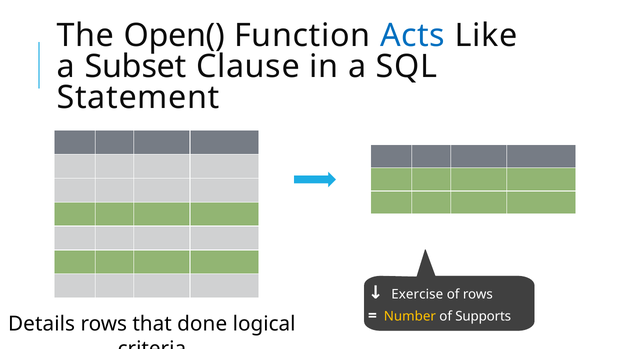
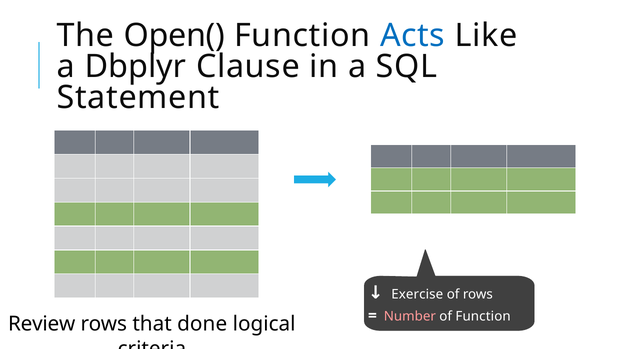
Subset: Subset -> Dbplyr (135, 67)
Number colour: yellow -> pink (410, 317)
of Supports: Supports -> Function (483, 317)
Details: Details -> Review (42, 324)
